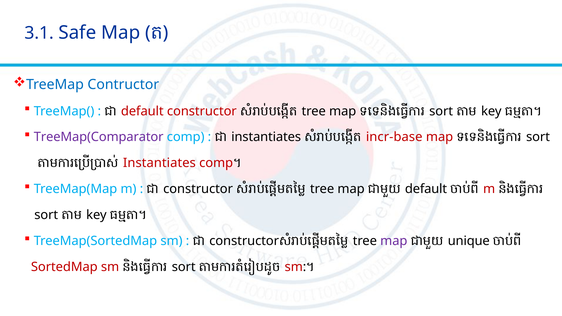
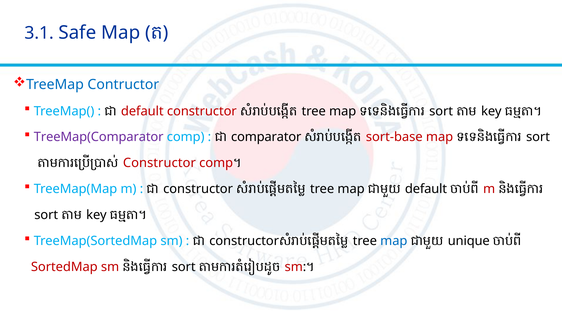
instantiates: instantiates -> comparator (266, 137)
incr-base: incr-base -> sort-base (394, 137)
Instantiates: Instantiates -> Constructor (159, 163)
map colour: purple -> blue (394, 241)
